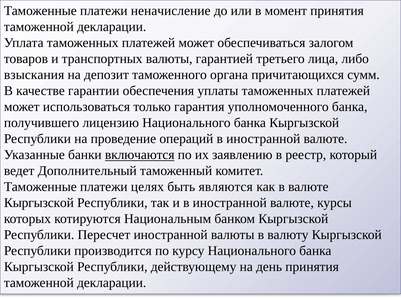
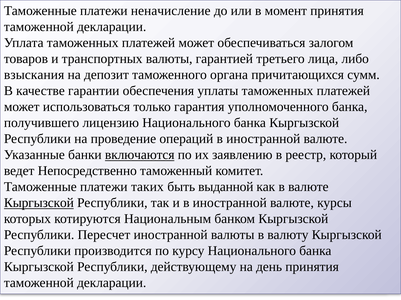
Дополнительный: Дополнительный -> Непосредственно (87, 171)
целях: целях -> таких (147, 187)
являются: являются -> выданной (226, 187)
Кыргызской underline: none -> present (39, 203)
